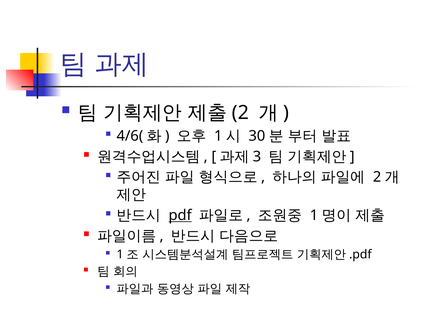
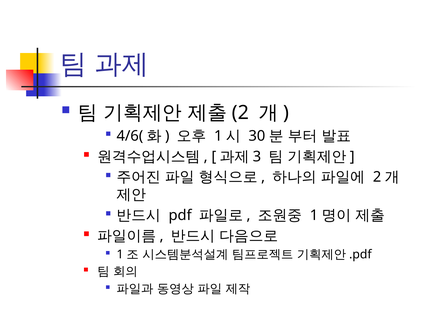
pdf underline: present -> none (180, 215)
